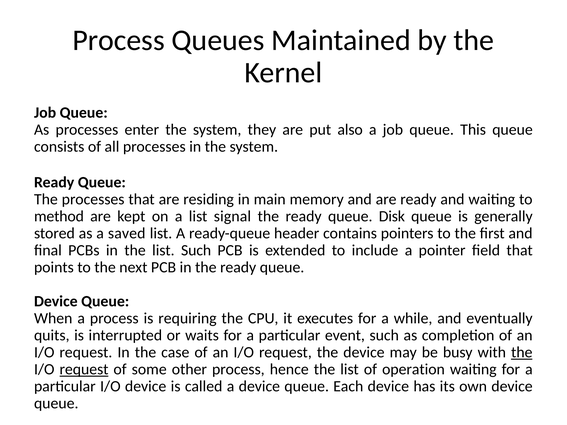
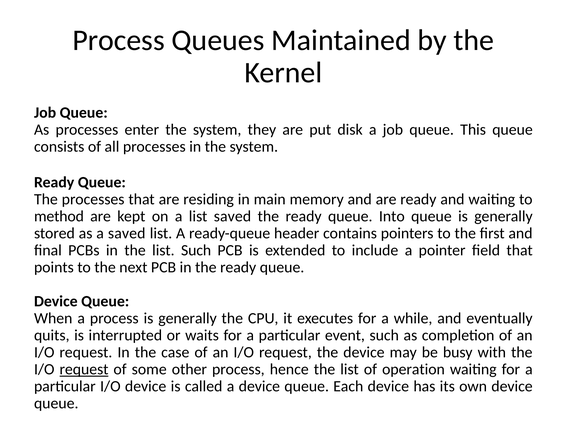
also: also -> disk (350, 130)
list signal: signal -> saved (232, 217)
Disk: Disk -> Into (392, 217)
process is requiring: requiring -> generally (188, 319)
the underline: present -> none (522, 353)
